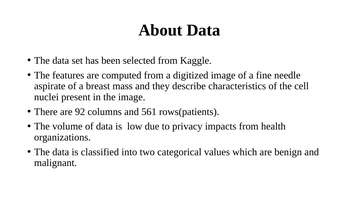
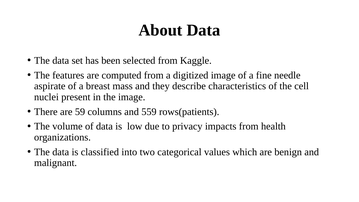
92: 92 -> 59 (80, 112)
561: 561 -> 559 (149, 112)
